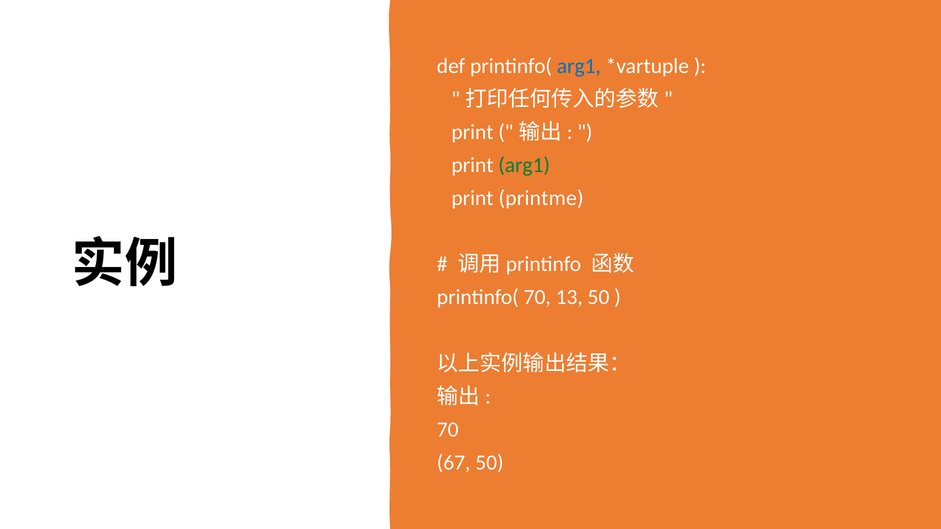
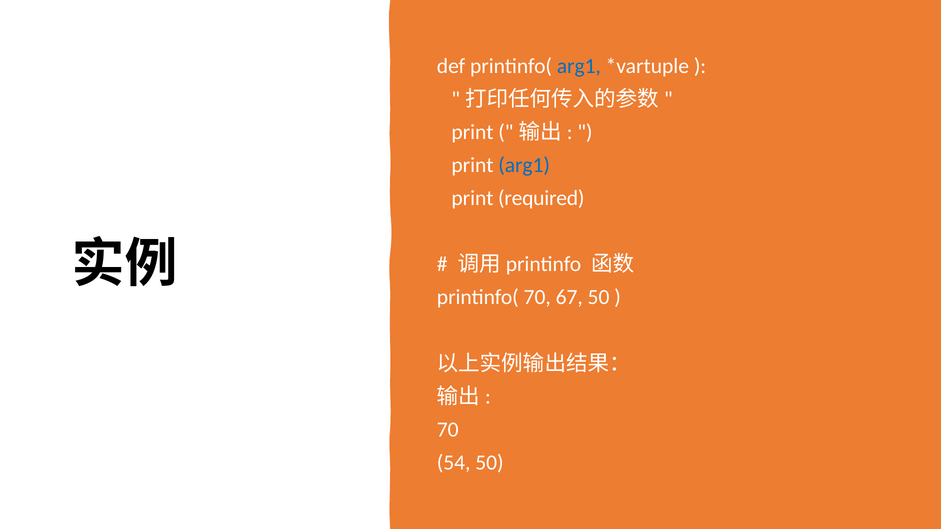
arg1 colour: green -> blue (524, 165)
printme: printme -> required (541, 198)
13: 13 -> 67 (569, 298)
67: 67 -> 54 (454, 463)
